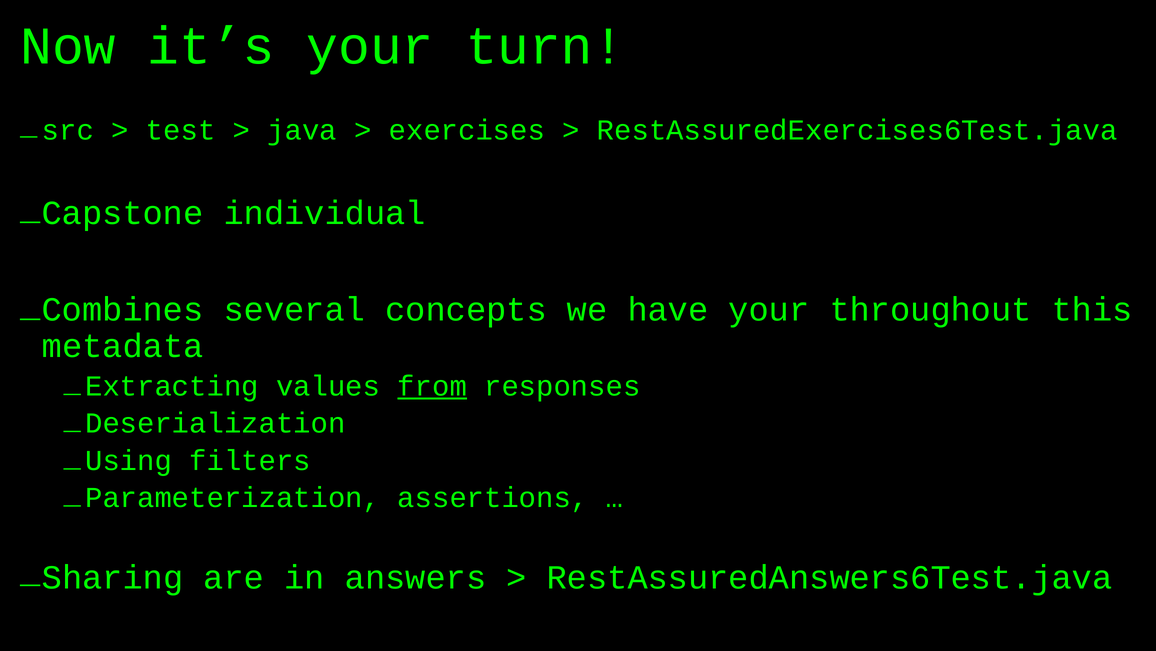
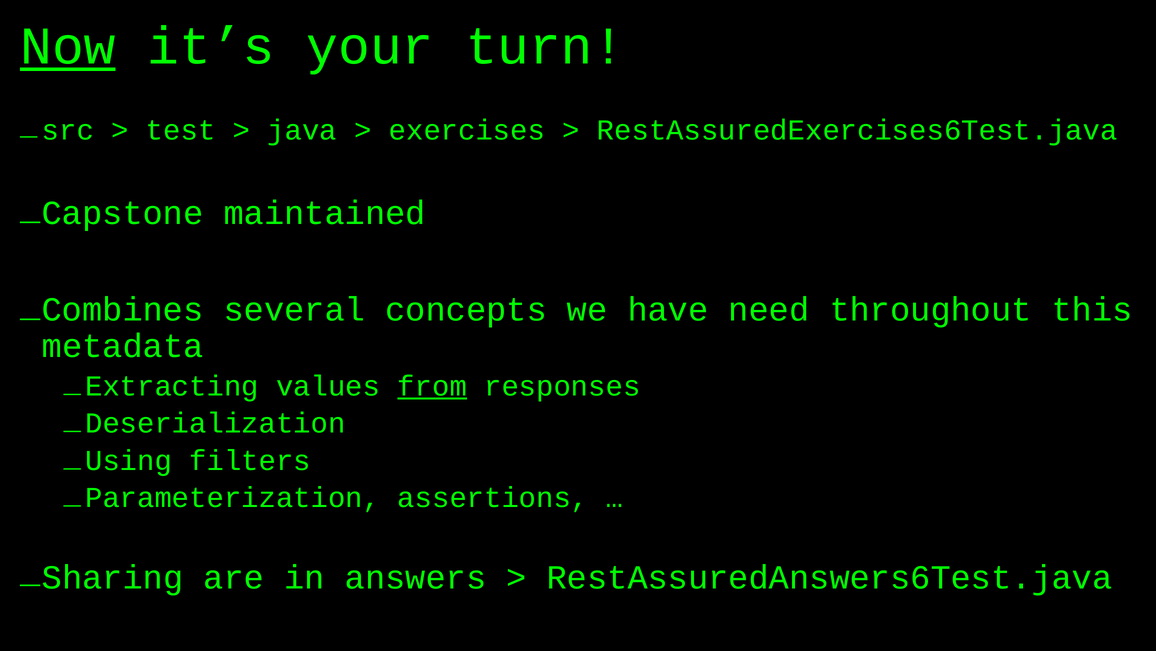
Now underline: none -> present (68, 46)
individual: individual -> maintained (325, 213)
have your: your -> need (769, 309)
